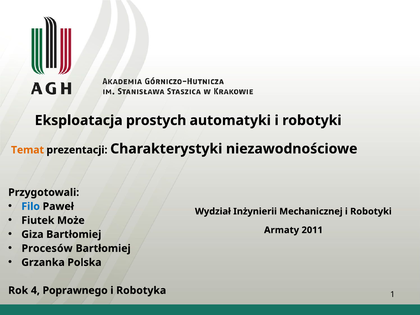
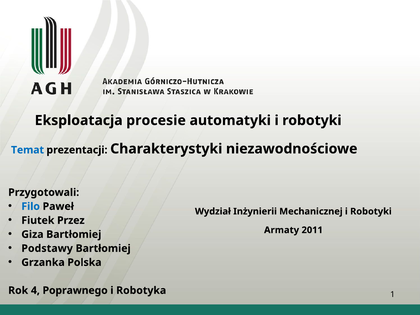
prostych: prostych -> procesie (156, 120)
Temat colour: orange -> blue (27, 150)
Może: Może -> Przez (71, 220)
Procesów: Procesów -> Podstawy (47, 248)
